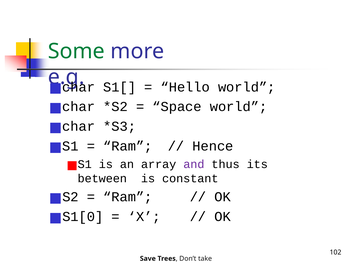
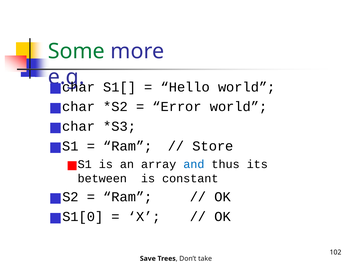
Space: Space -> Error (177, 107)
Hence: Hence -> Store (213, 146)
and colour: purple -> blue (194, 164)
